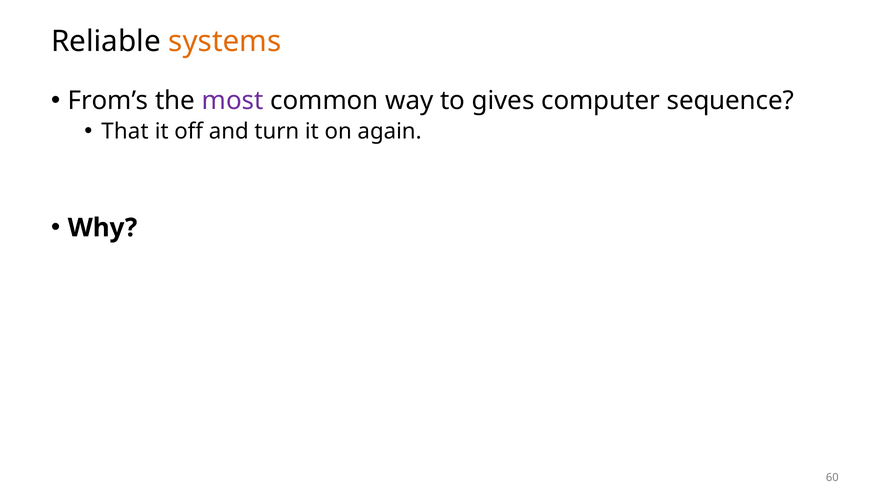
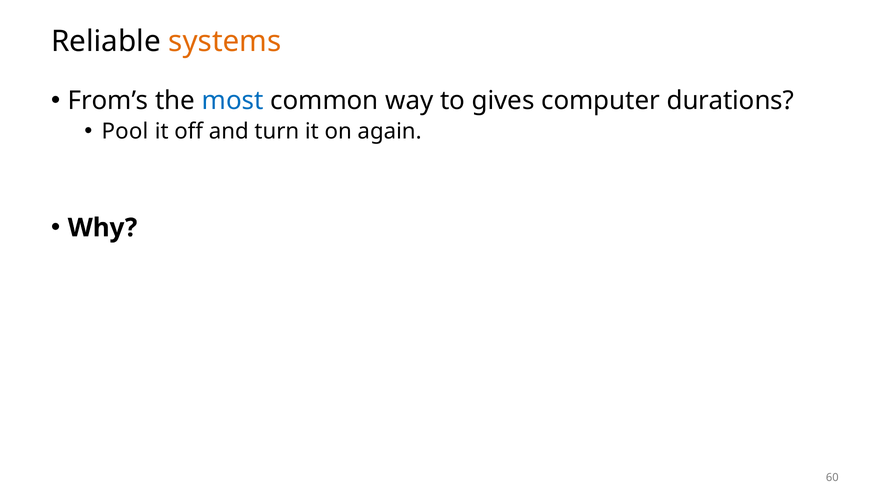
most colour: purple -> blue (233, 101)
sequence: sequence -> durations (730, 101)
That: That -> Pool (125, 131)
